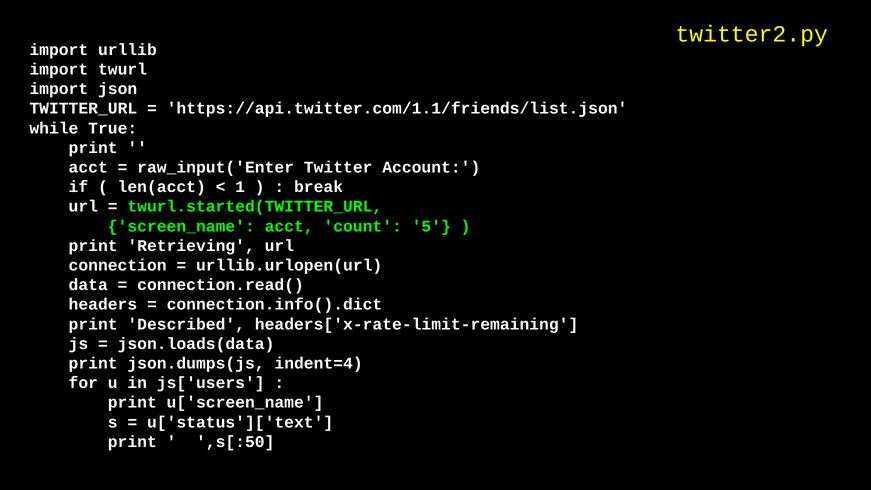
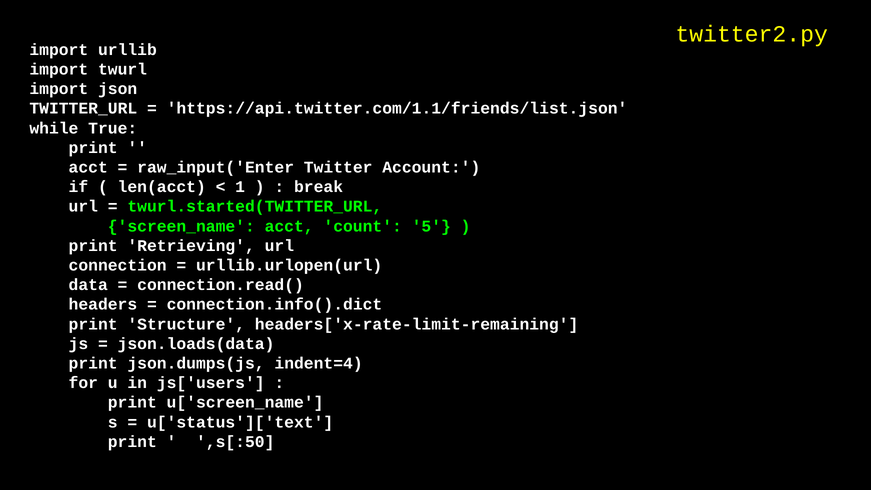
Described: Described -> Structure (186, 324)
